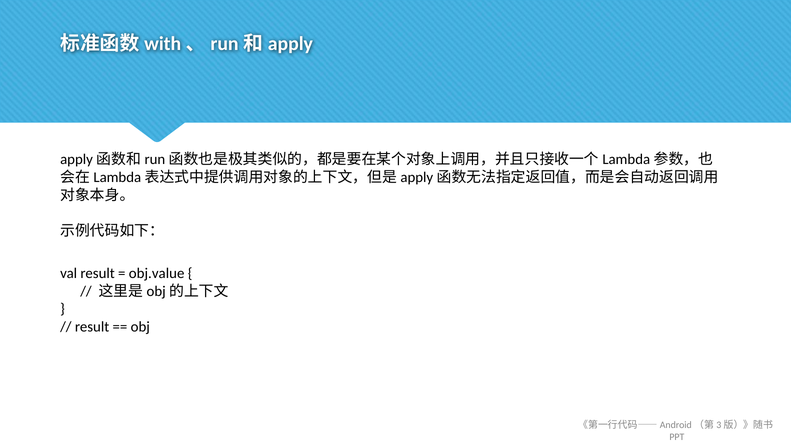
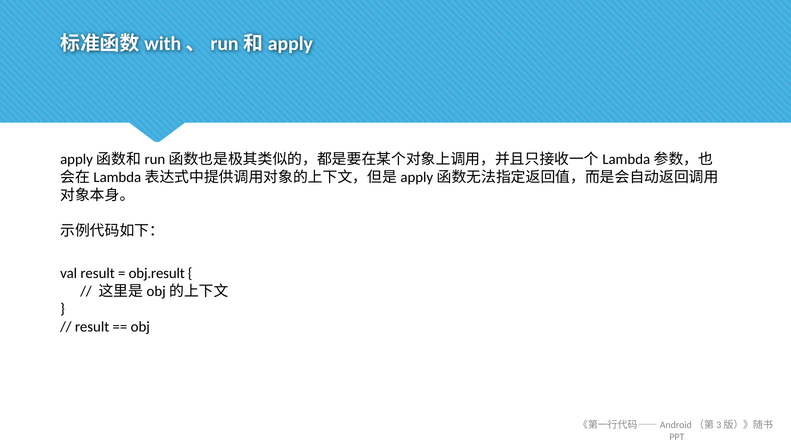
obj.value: obj.value -> obj.result (157, 273)
